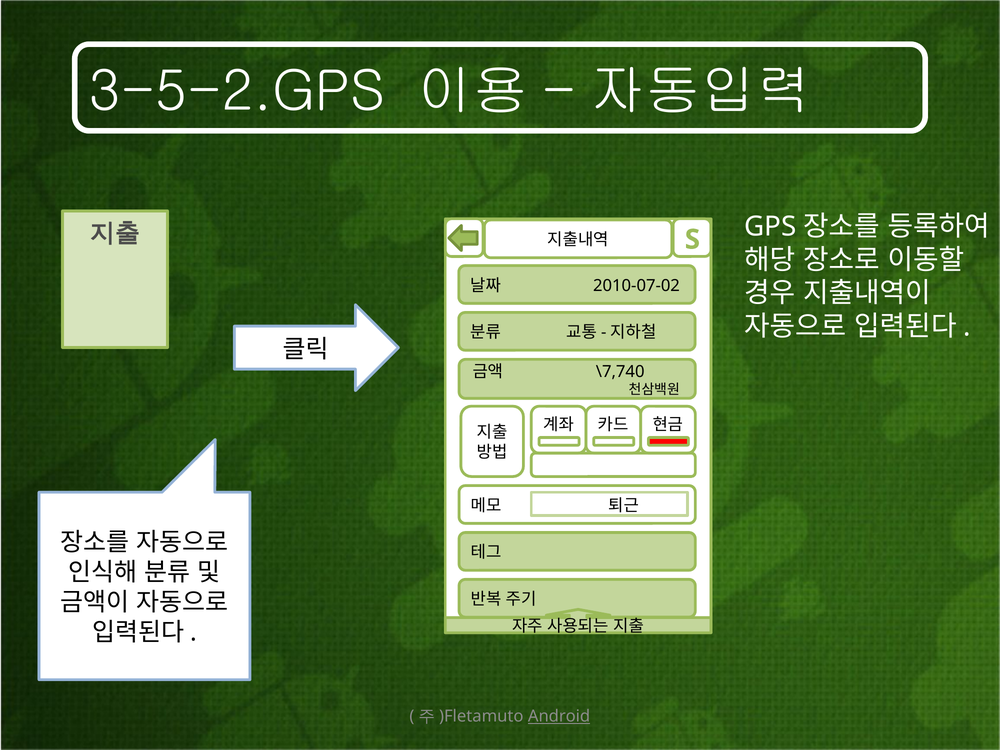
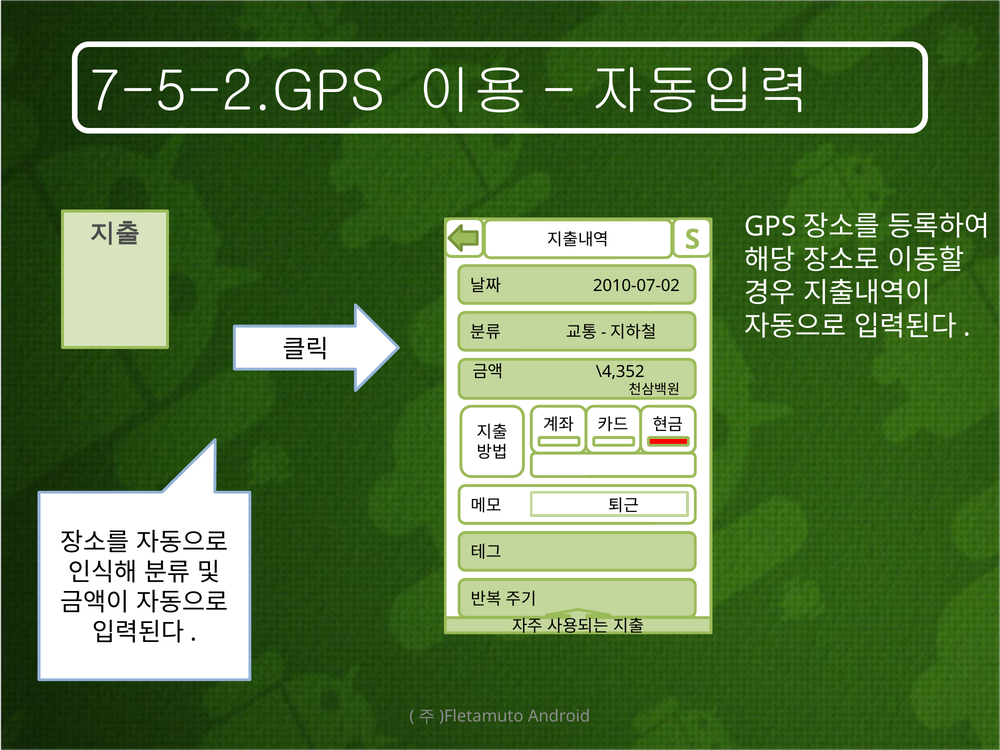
3-5-2.GPS: 3-5-2.GPS -> 7-5-2.GPS (237, 91)
\7,740: \7,740 -> \4,352 (620, 372)
Android underline: present -> none (559, 716)
